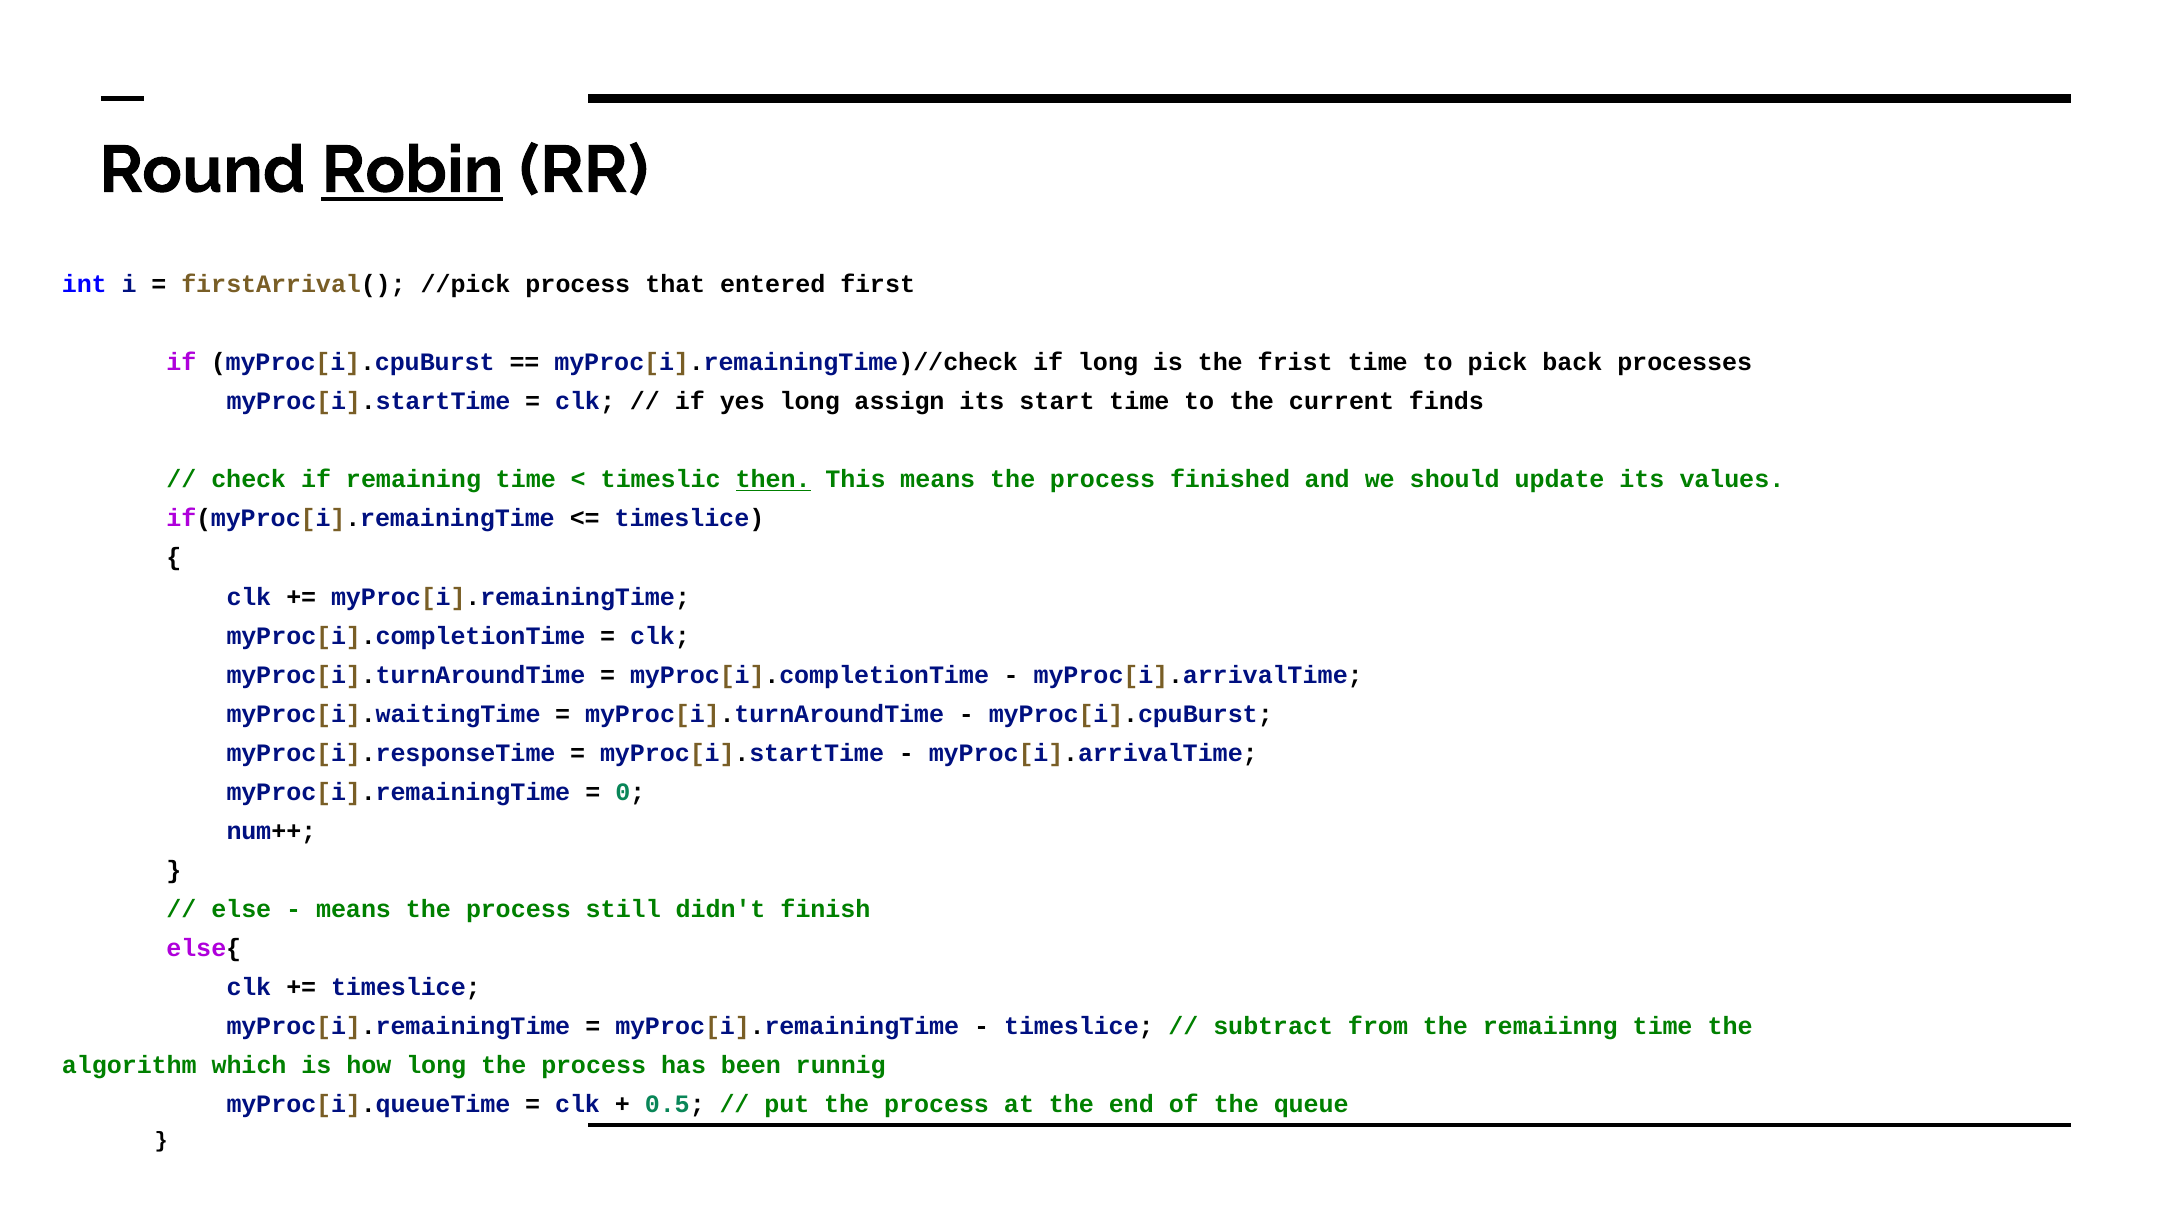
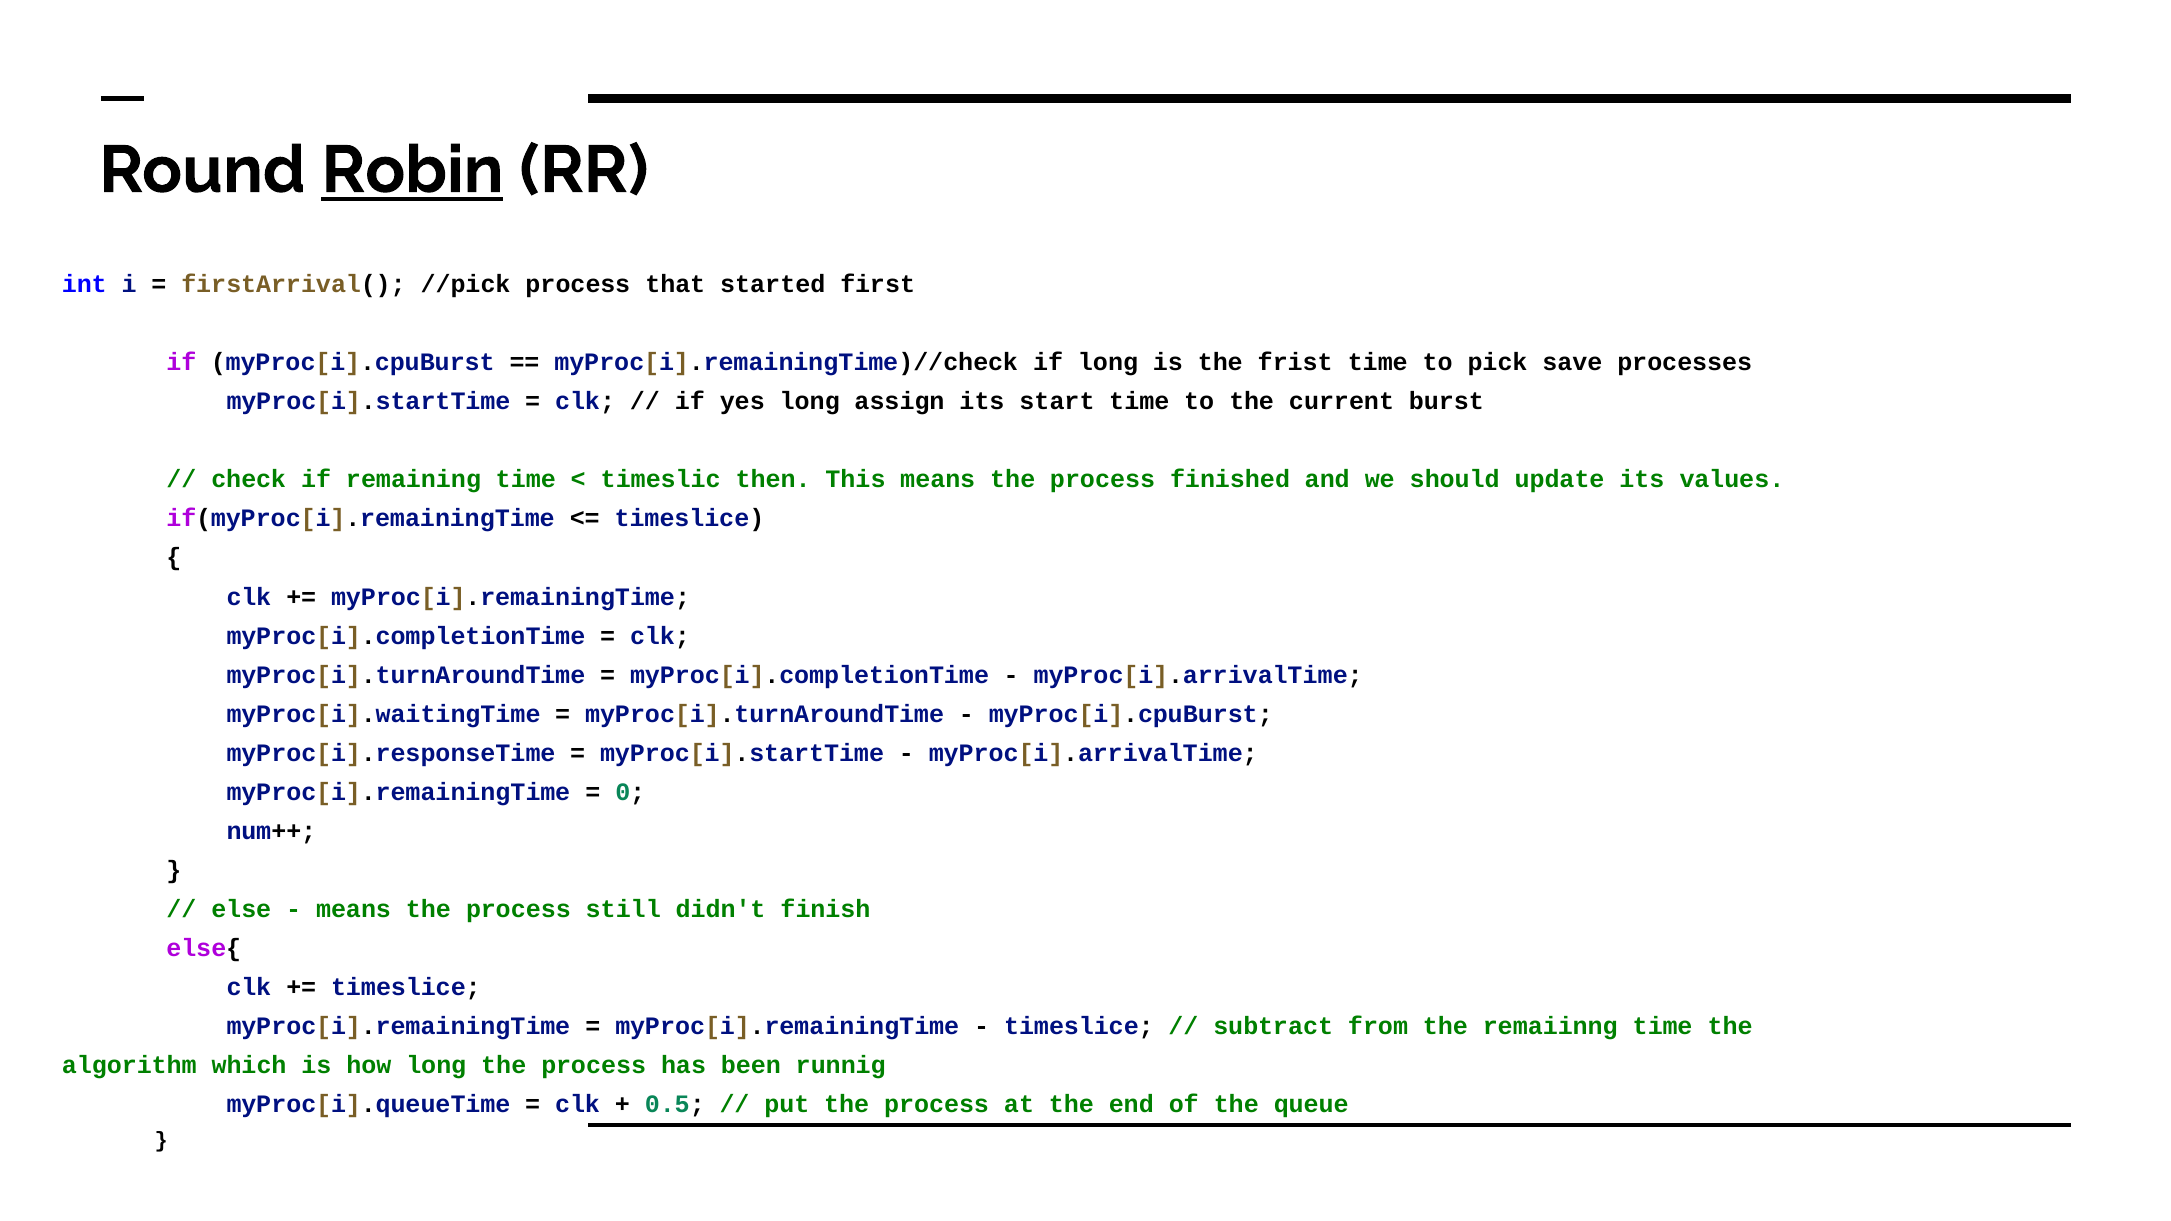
entered: entered -> started (773, 284)
back: back -> save (1572, 363)
finds: finds -> burst (1446, 402)
then underline: present -> none (773, 480)
